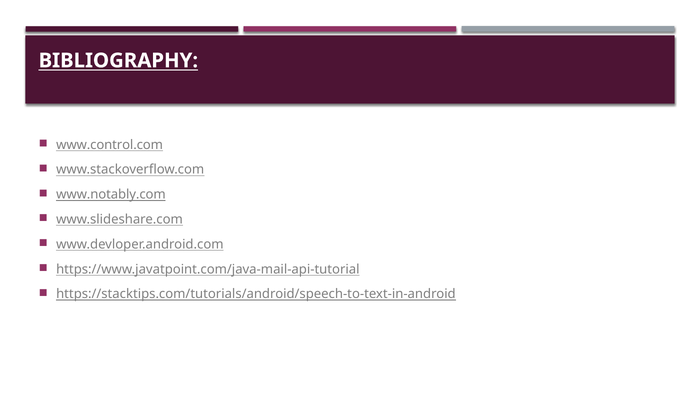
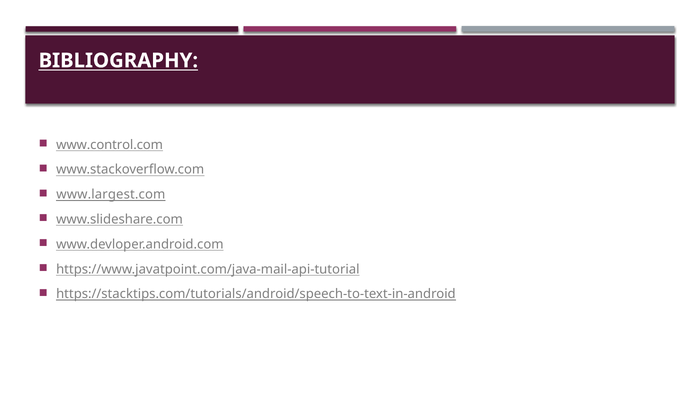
www.notably.com: www.notably.com -> www.largest.com (111, 194)
